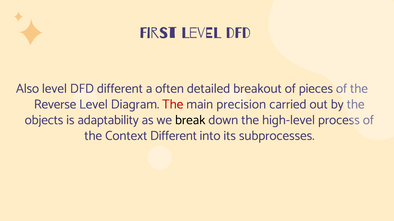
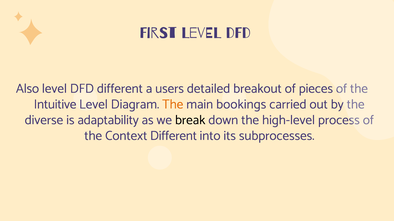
often: often -> users (170, 89)
Reverse: Reverse -> Intuitive (55, 104)
The colour: red -> orange (173, 104)
precision: precision -> bookings (241, 104)
objects: objects -> diverse (44, 120)
